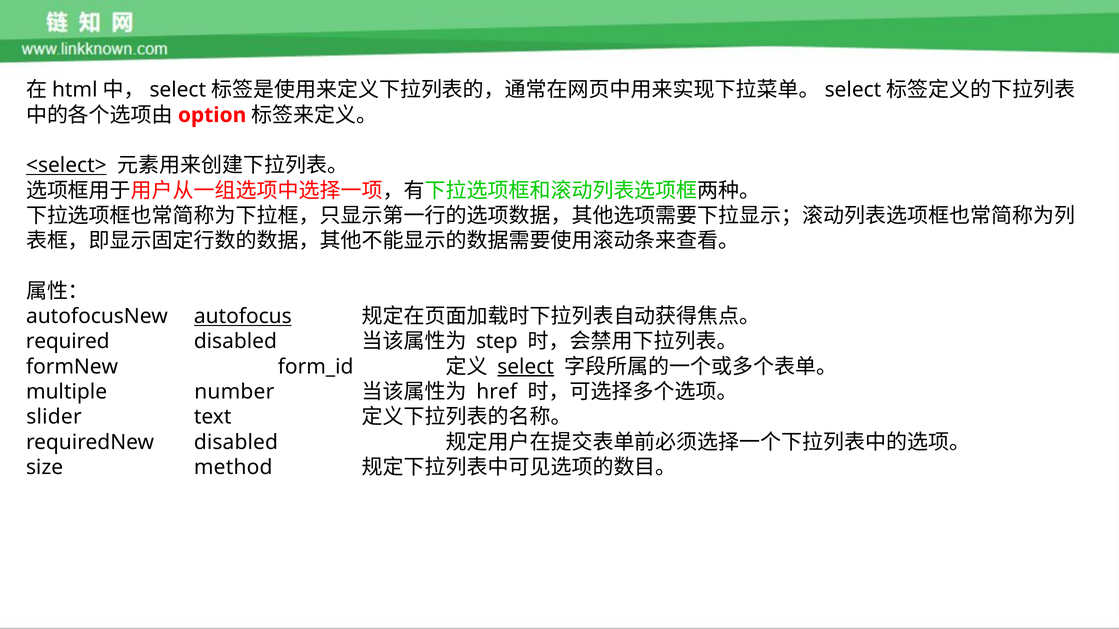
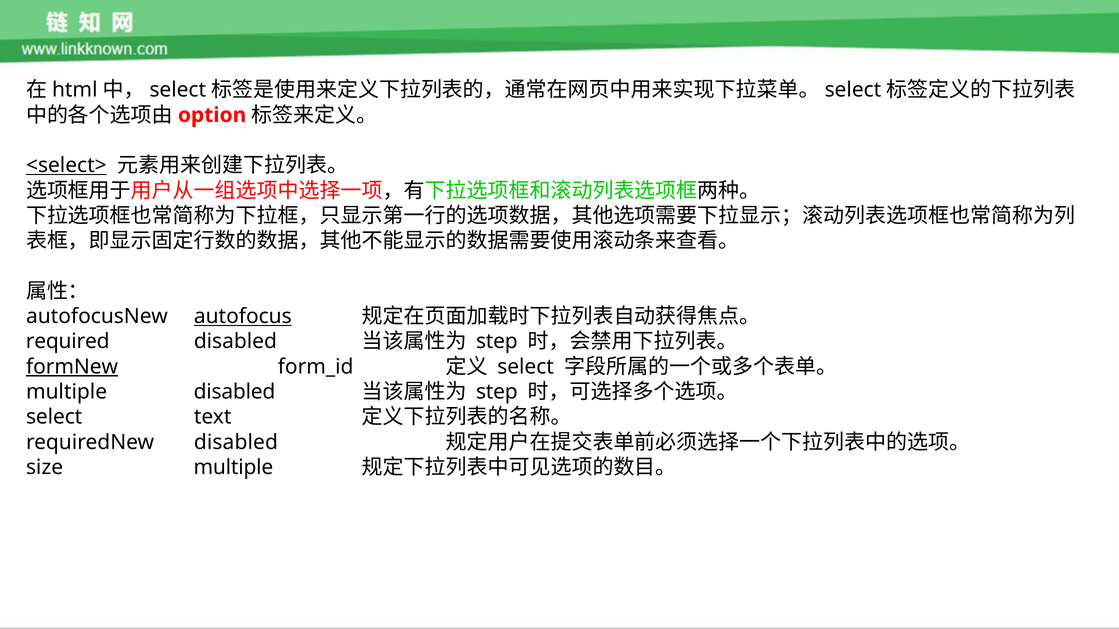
formNew underline: none -> present (72, 367)
select underline: present -> none (526, 367)
multiple number: number -> disabled (235, 392)
href: href -> step (497, 392)
slider: slider -> select (54, 417)
size method: method -> multiple (233, 468)
